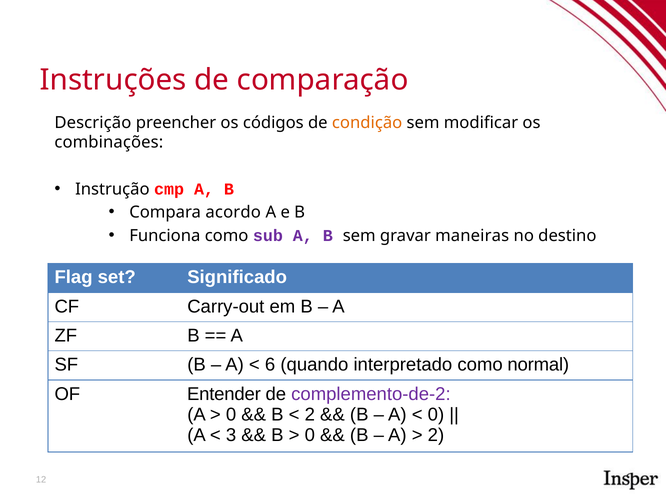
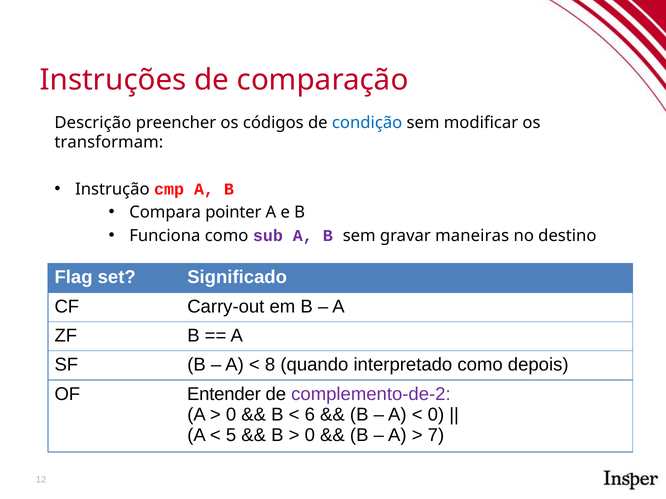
condição colour: orange -> blue (367, 123)
combinações: combinações -> transformam (109, 143)
acordo: acordo -> pointer (233, 213)
6: 6 -> 8 (270, 365)
normal: normal -> depois (538, 365)
2: 2 -> 6 (310, 415)
3: 3 -> 5 (231, 436)
2: 2 -> 7 (436, 436)
